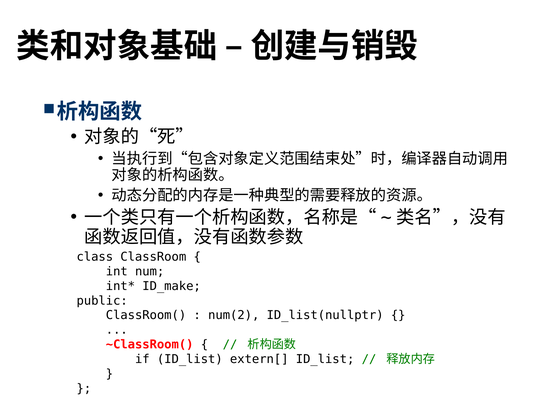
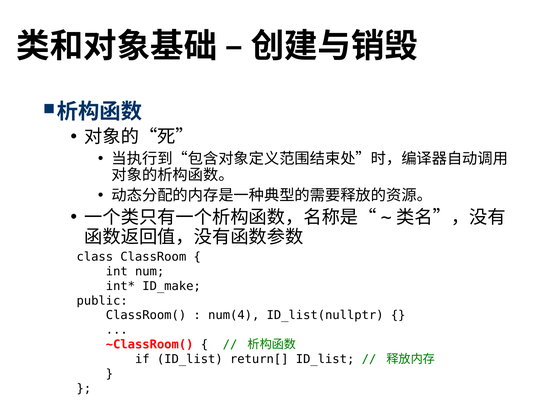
num(2: num(2 -> num(4 (234, 315)
extern[: extern[ -> return[ (259, 359)
